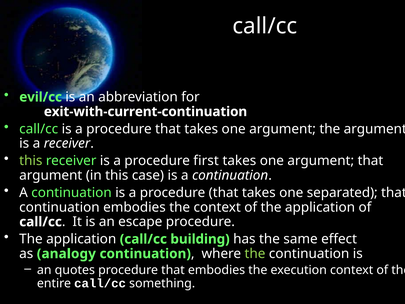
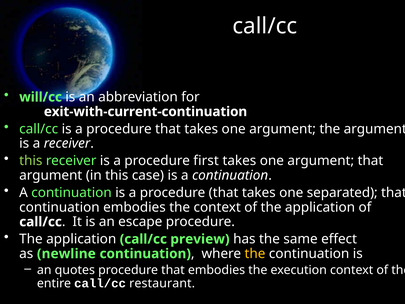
evil/cc: evil/cc -> will/cc (41, 97)
building: building -> preview (200, 239)
analogy: analogy -> newline (66, 253)
the colour: light green -> yellow (255, 253)
something: something -> restaurant (162, 283)
